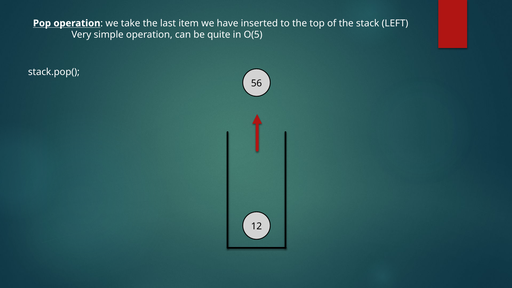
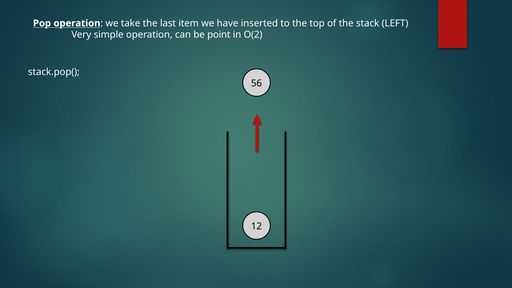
quite: quite -> point (219, 35)
O(5: O(5 -> O(2 (253, 35)
